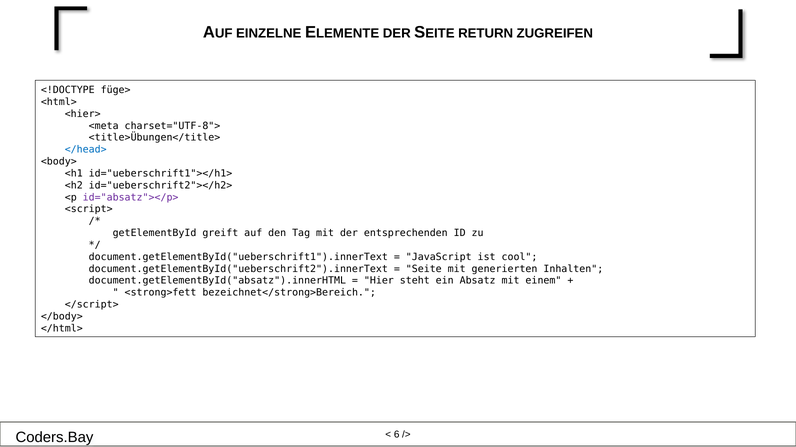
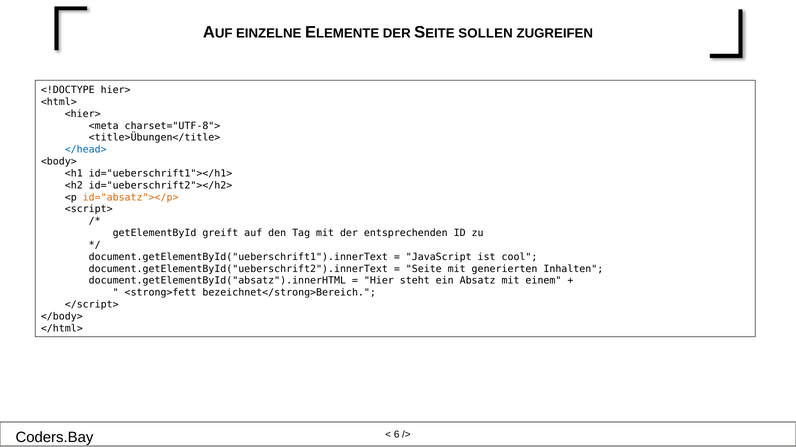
RETURN: RETURN -> SOLLEN (486, 33)
füge>: füge> -> hier> (116, 90)
id="absatz"></p> colour: purple -> orange (131, 198)
